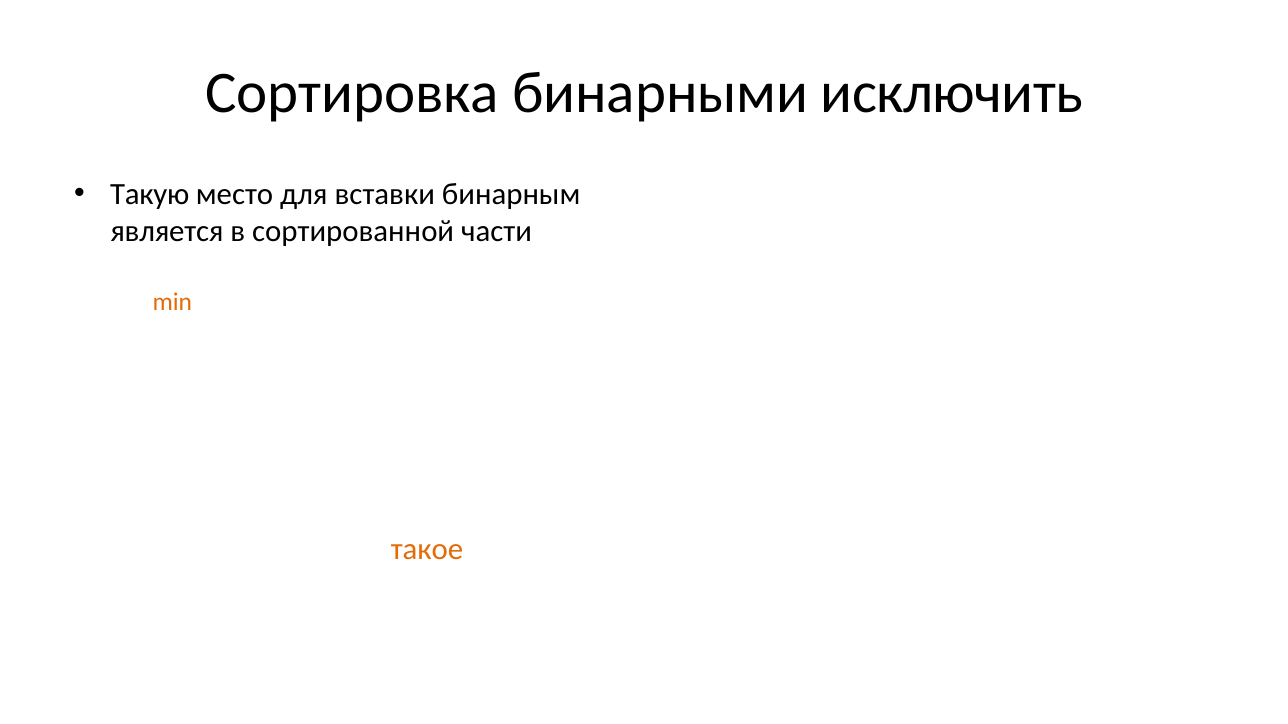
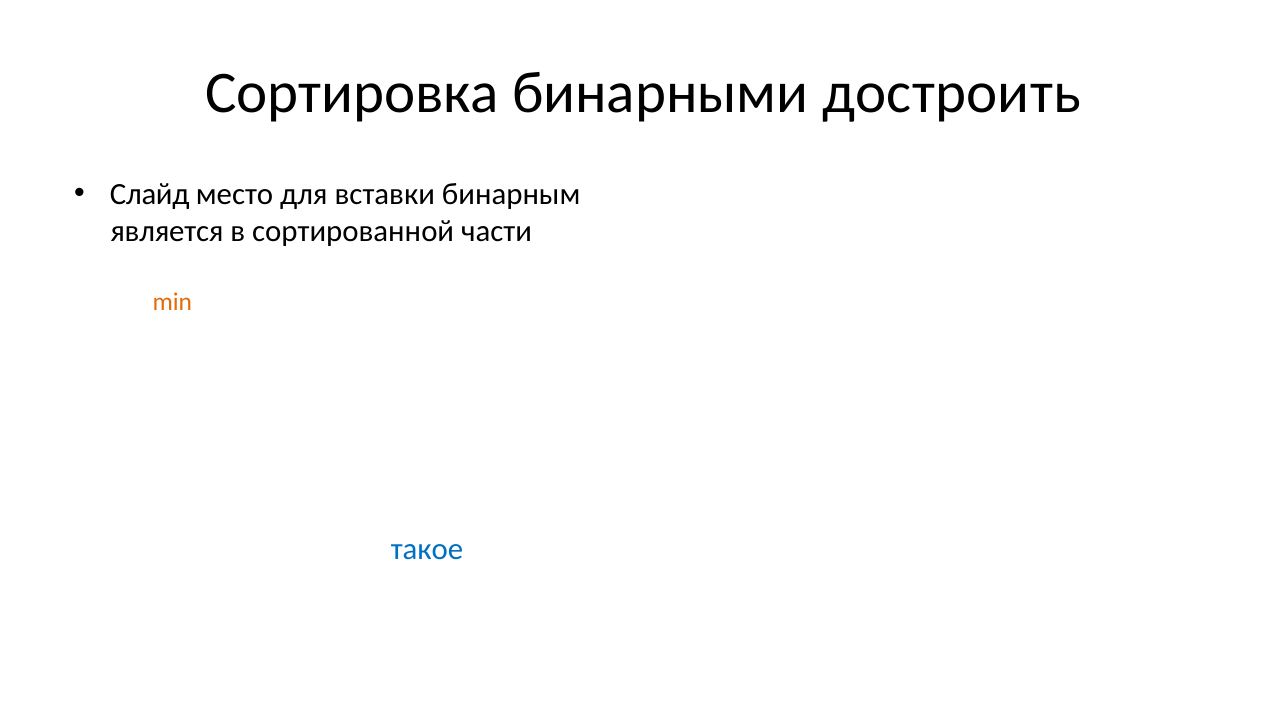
исключить: исключить -> достроить (952, 94)
Такую: Такую -> Слайд (150, 195)
такое colour: orange -> blue (427, 550)
